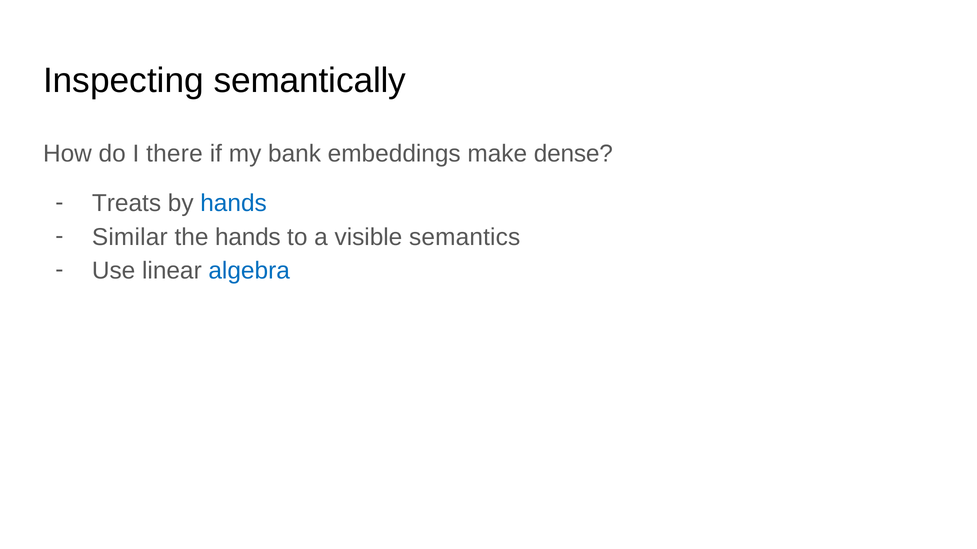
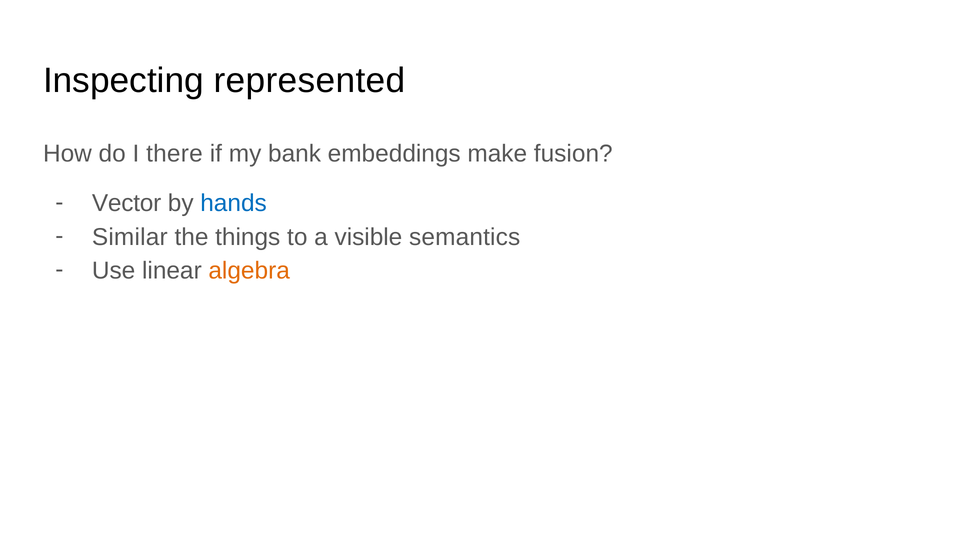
semantically: semantically -> represented (310, 81)
dense: dense -> fusion (573, 154)
Treats: Treats -> Vector (127, 204)
the hands: hands -> things (248, 237)
algebra colour: blue -> orange (249, 271)
